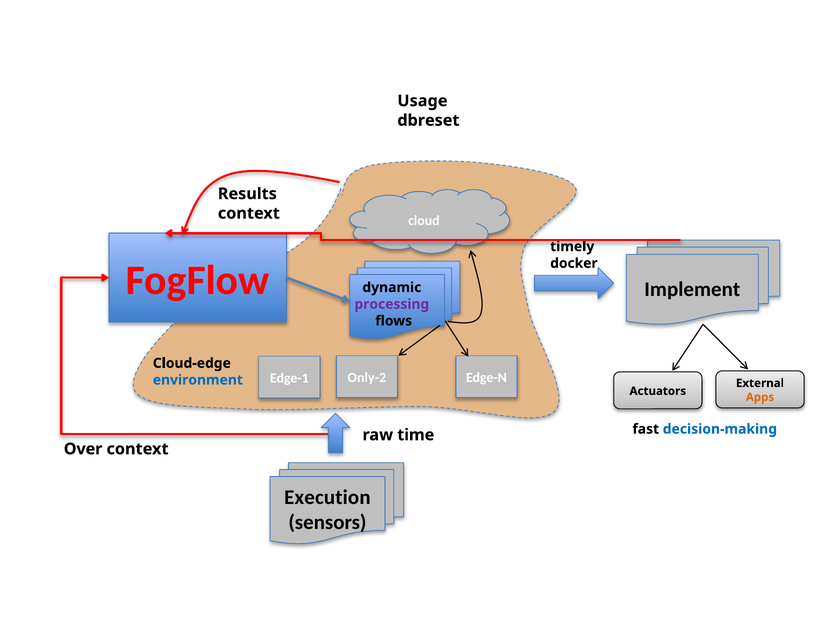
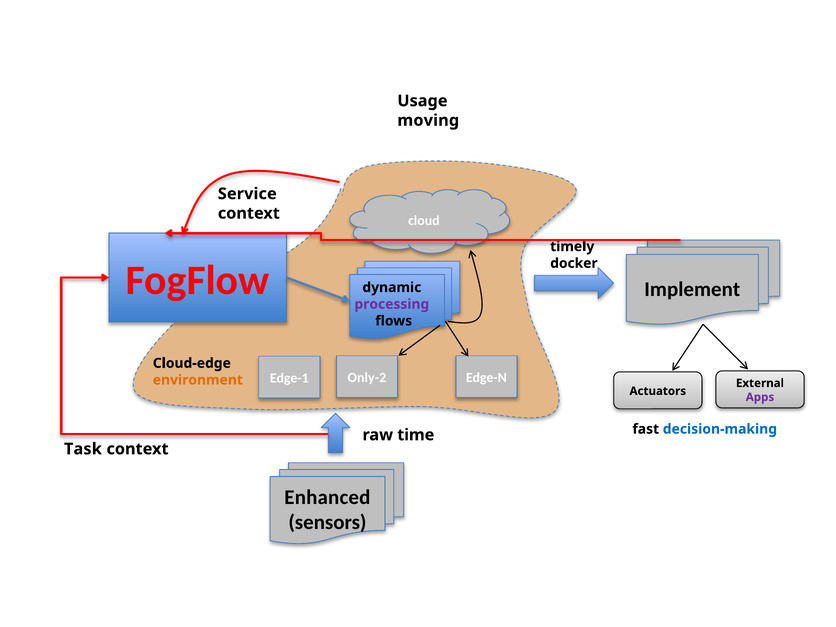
dbreset: dbreset -> moving (428, 120)
Results: Results -> Service (247, 194)
environment colour: blue -> orange (198, 380)
Apps colour: orange -> purple (760, 397)
Over: Over -> Task (83, 449)
Execution: Execution -> Enhanced (327, 498)
